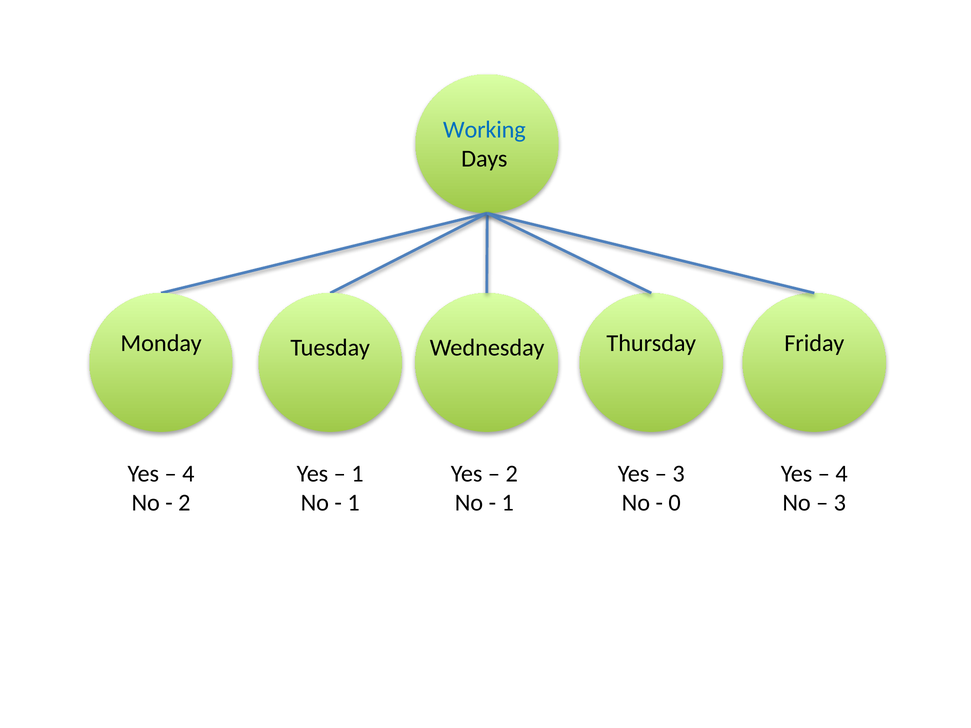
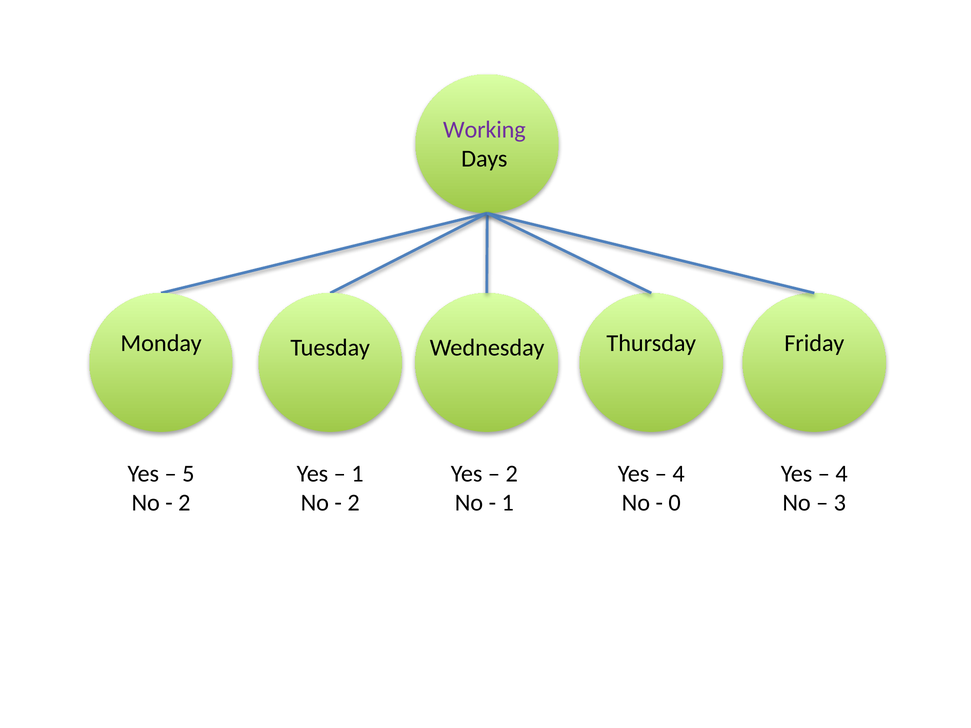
Working colour: blue -> purple (484, 130)
4: 4 -> 5 (188, 474)
3: 3 -> 4 (679, 474)
1: 1 -> 2 (354, 503)
